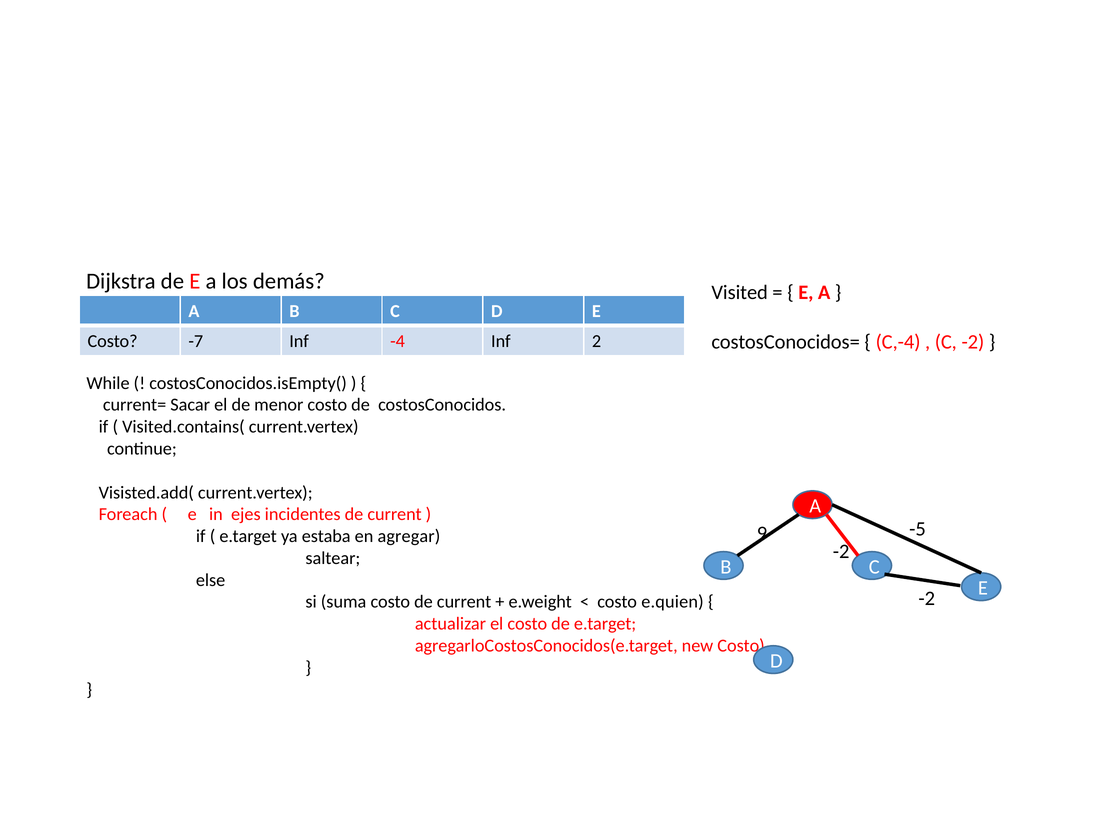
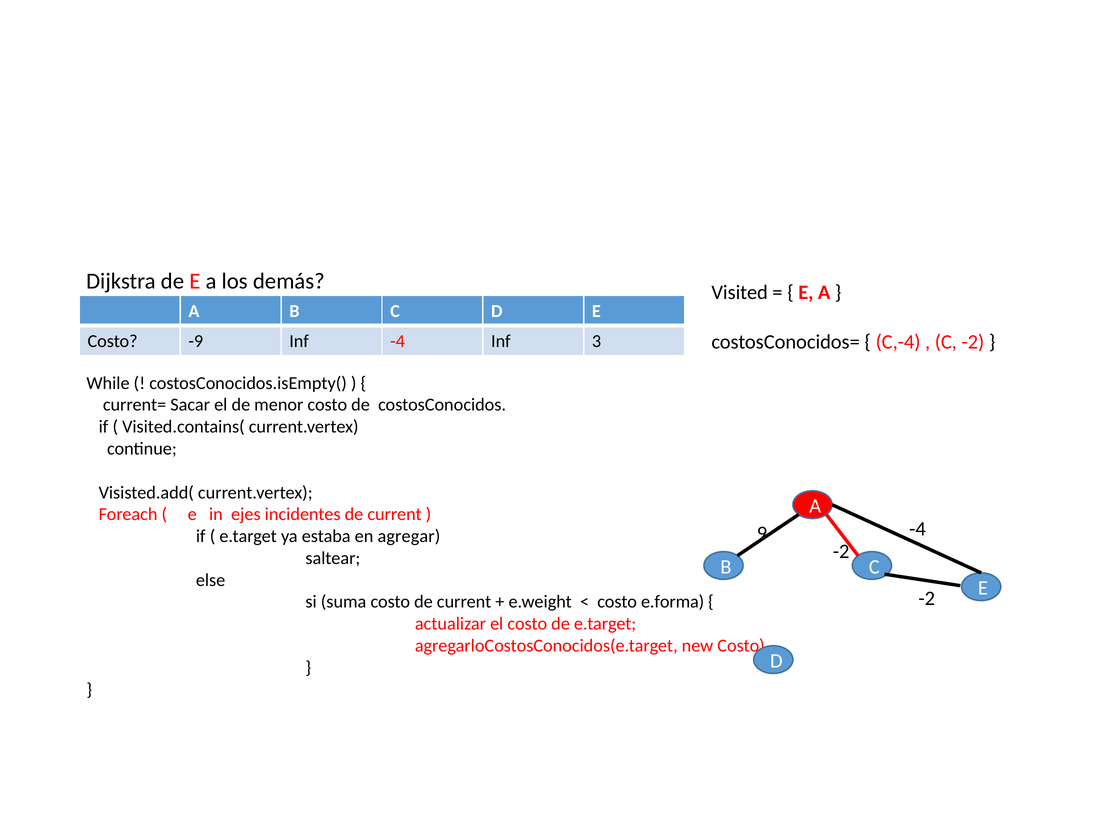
-7: -7 -> -9 (196, 341)
2: 2 -> 3 (597, 341)
-5: -5 -> -4 (917, 529)
e.quien: e.quien -> e.forma (673, 602)
